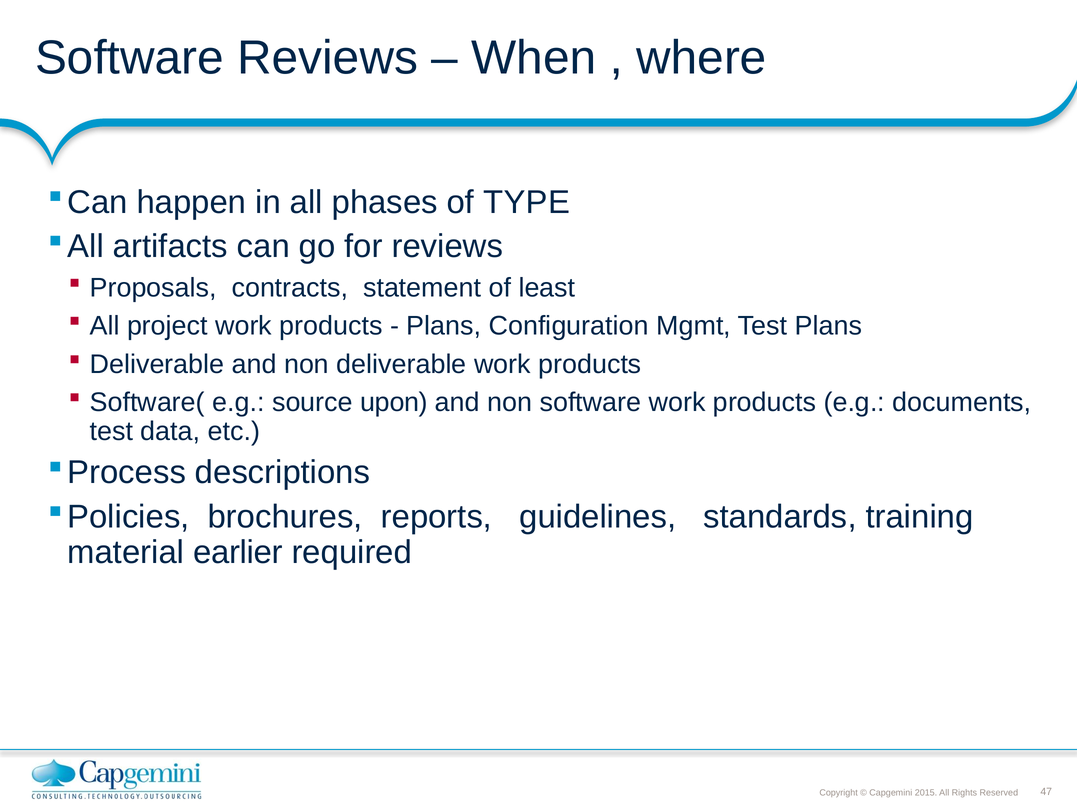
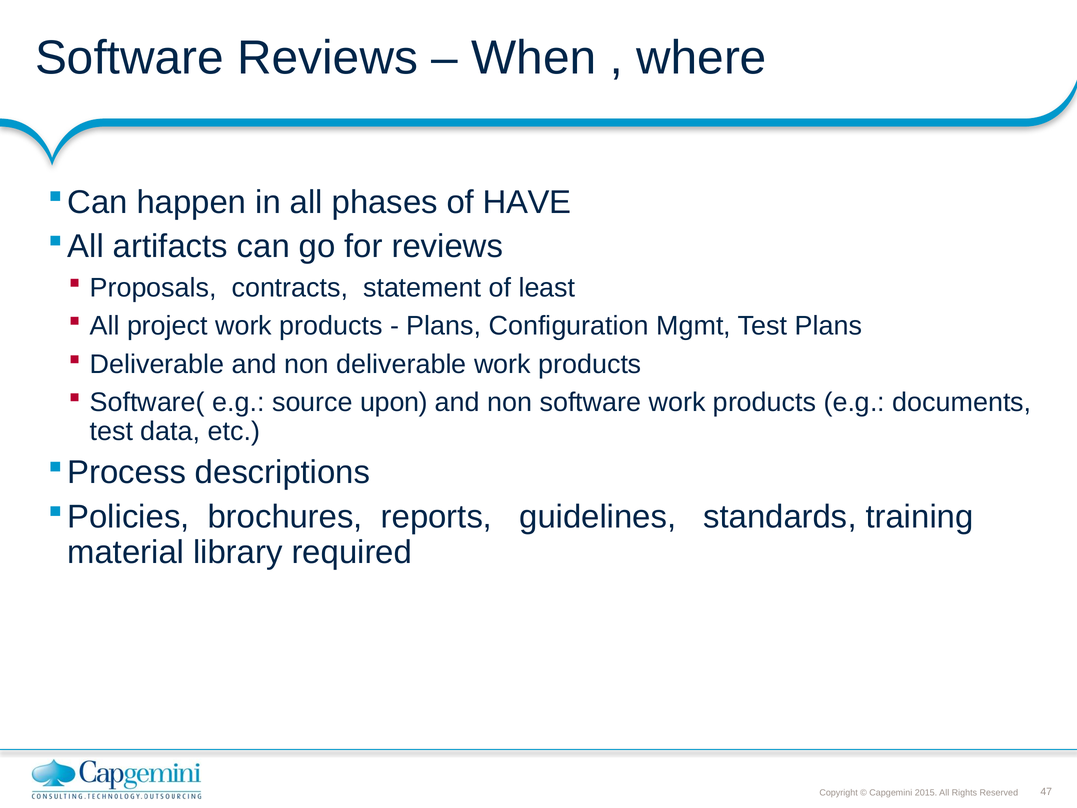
TYPE: TYPE -> HAVE (527, 202)
earlier: earlier -> library (238, 552)
